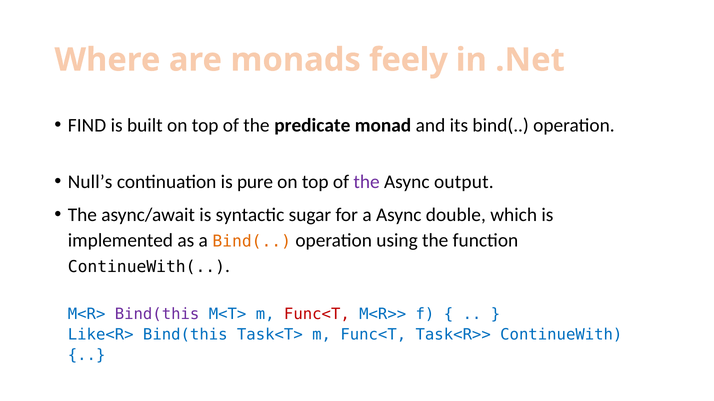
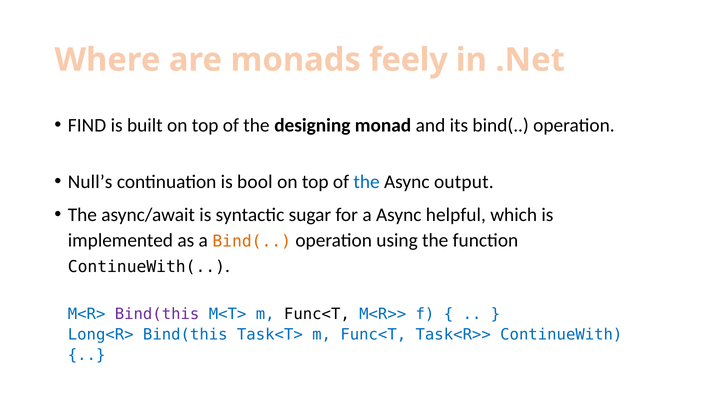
predicate: predicate -> designing (312, 125)
pure: pure -> bool (255, 182)
the colour: purple -> blue (367, 182)
double: double -> helpful (456, 215)
Func<T colour: red -> black (317, 314)
Like<R>: Like<R> -> Long<R> (101, 335)
